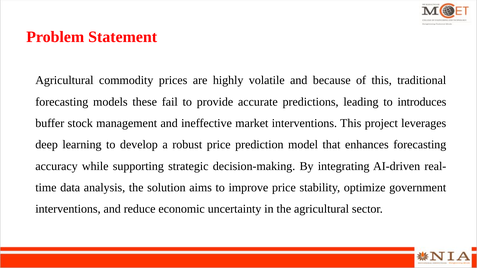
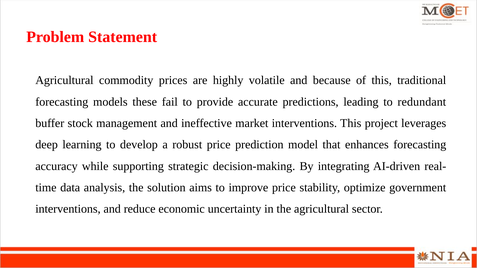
introduces: introduces -> redundant (422, 102)
